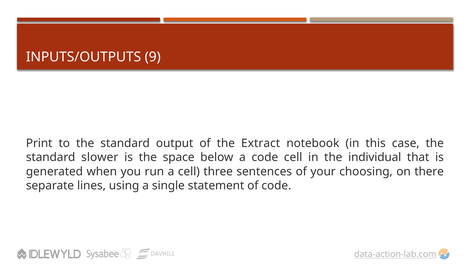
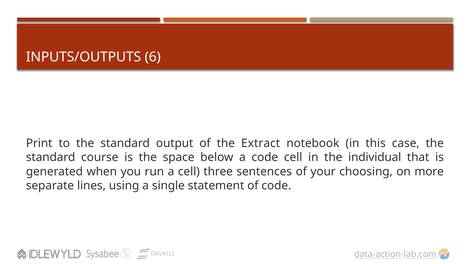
9: 9 -> 6 (153, 57)
slower: slower -> course (100, 158)
there: there -> more (429, 172)
